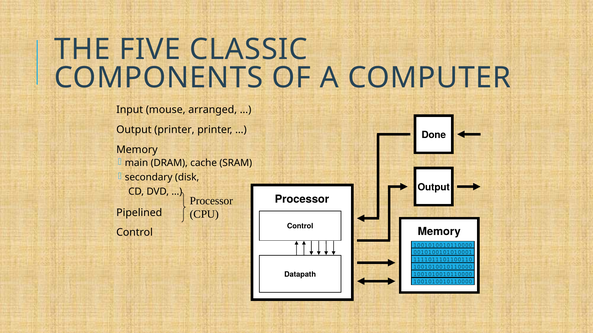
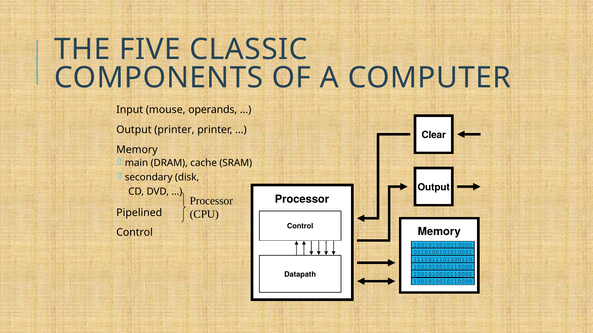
arranged: arranged -> operands (213, 110)
Done: Done -> Clear (434, 135)
